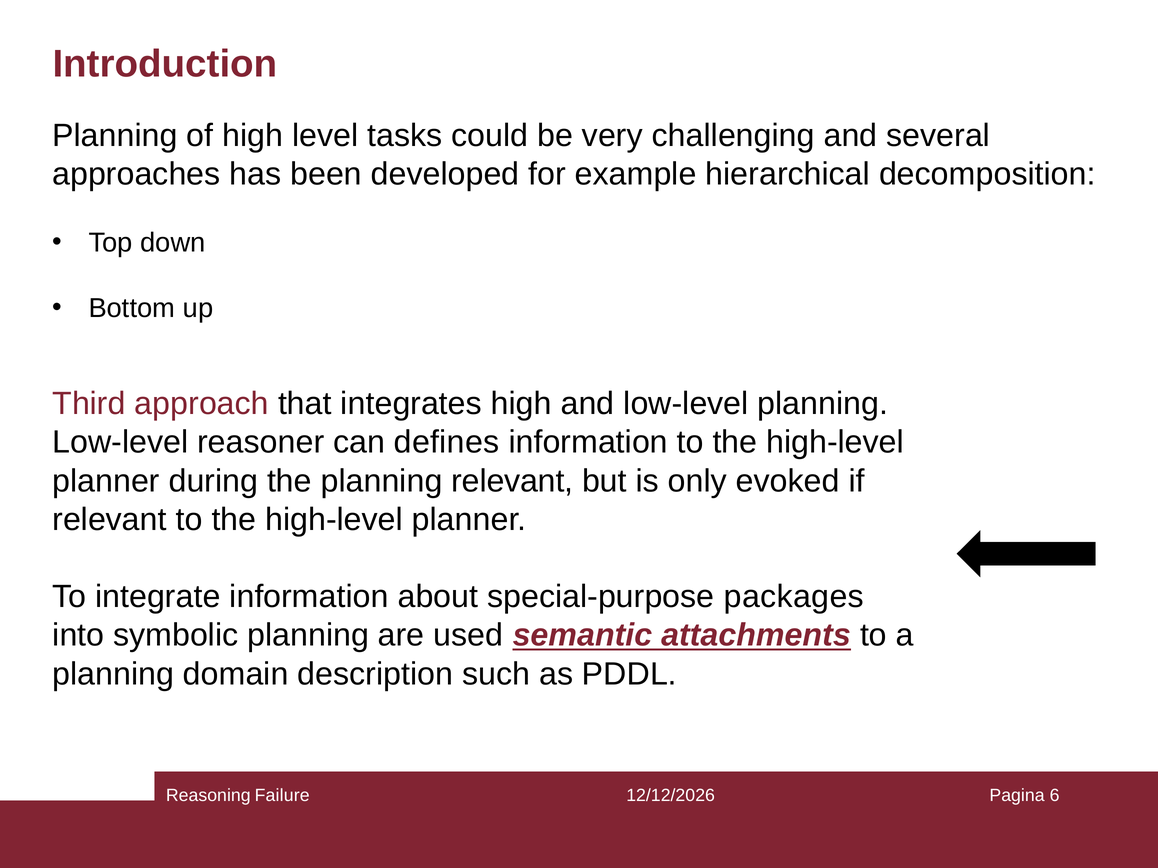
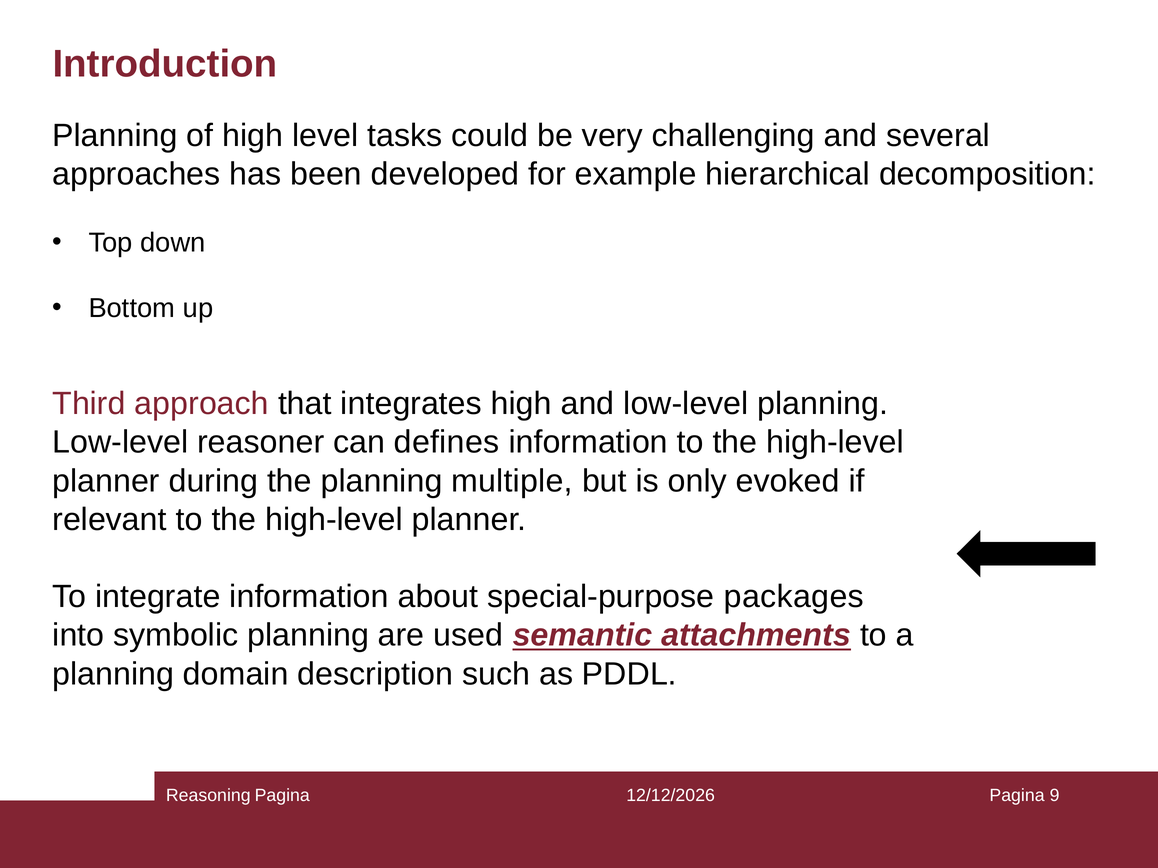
planning relevant: relevant -> multiple (512, 481)
Reasoning Failure: Failure -> Pagina (282, 796)
6: 6 -> 9 (1055, 796)
